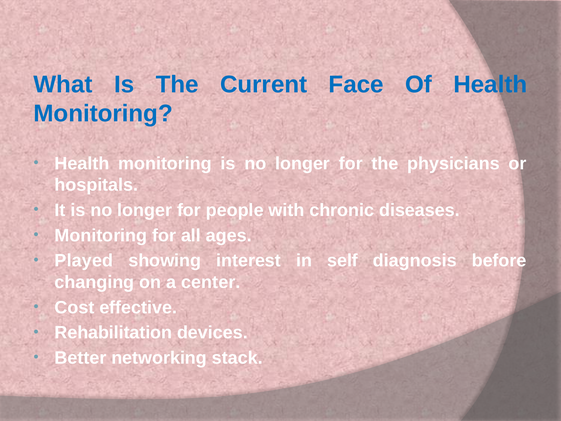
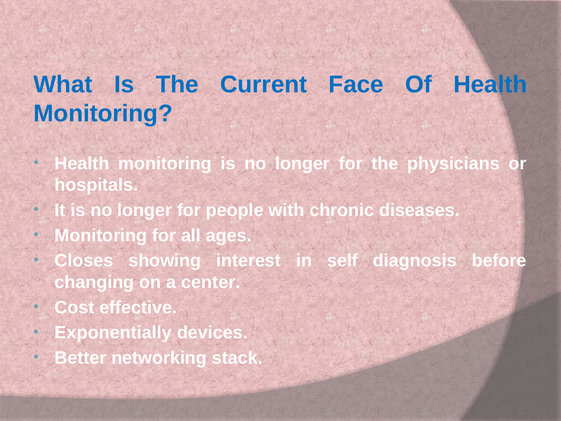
Played: Played -> Closes (84, 261)
Rehabilitation: Rehabilitation -> Exponentially (113, 333)
